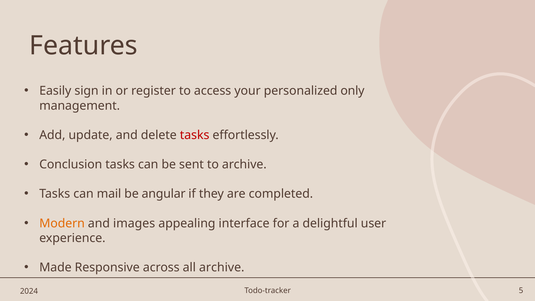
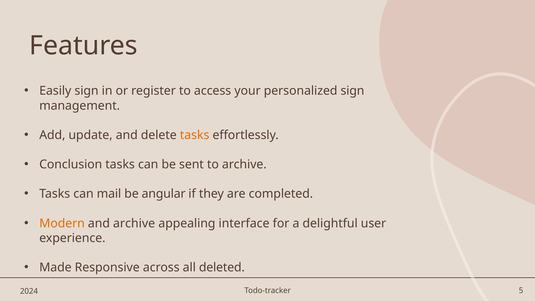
personalized only: only -> sign (352, 91)
tasks colour: red -> orange (195, 135)
and images: images -> archive (134, 223)
all archive: archive -> deleted (222, 267)
